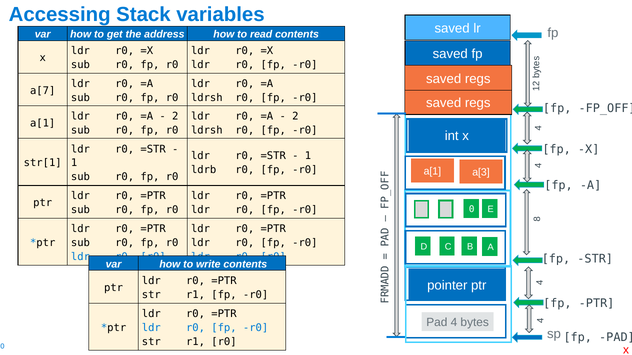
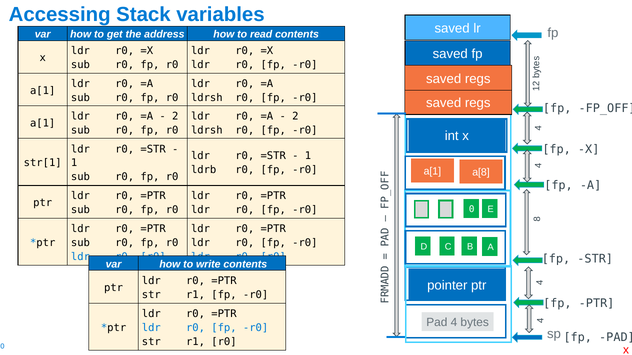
a[7: a[7 -> a[1 (43, 91)
a[3: a[3 -> a[8 (481, 172)
